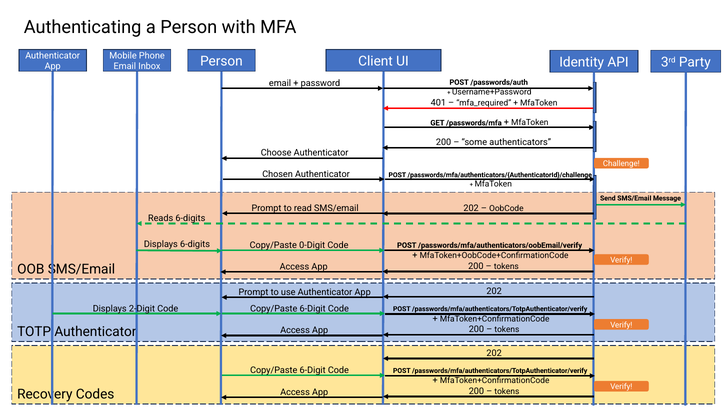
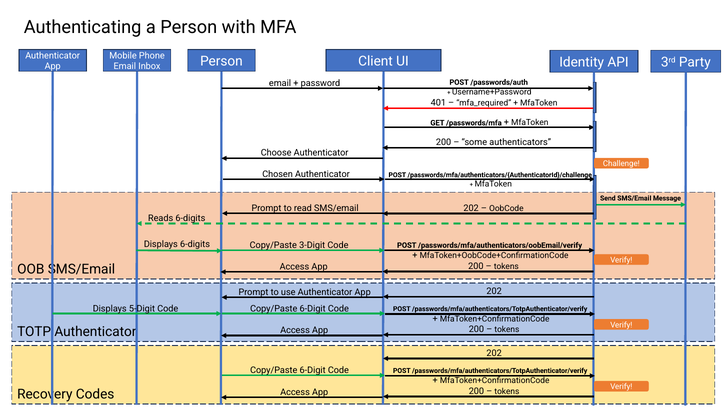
0-Digit: 0-Digit -> 3-Digit (312, 245)
2-Digit: 2-Digit -> 5-Digit (142, 309)
